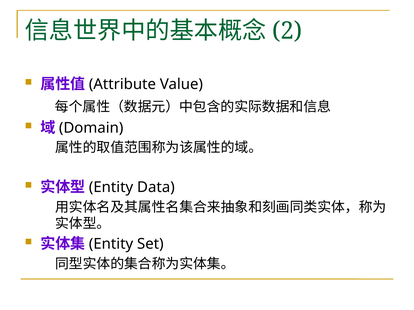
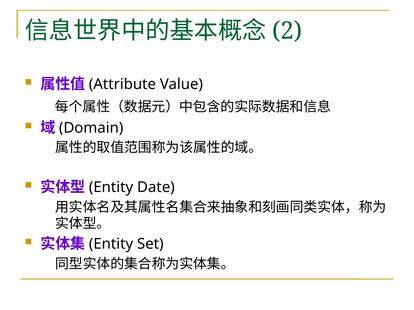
Data: Data -> Date (156, 188)
